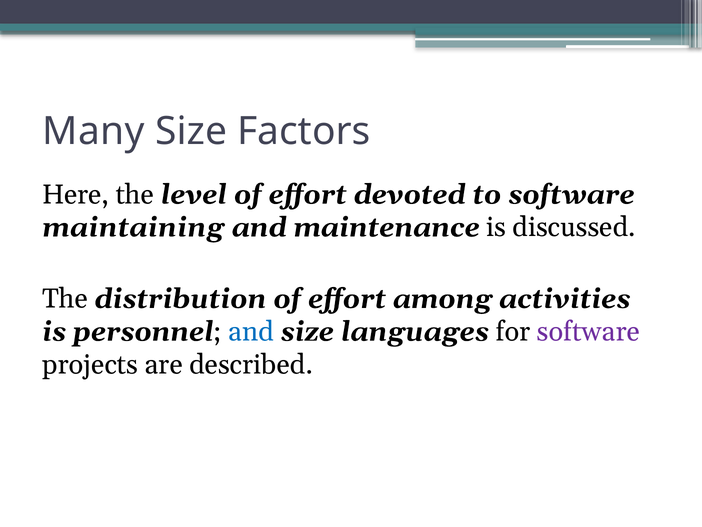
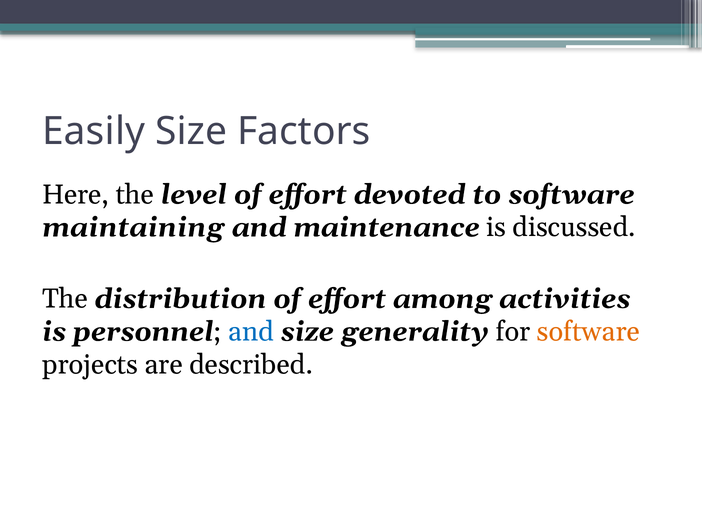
Many: Many -> Easily (94, 131)
languages: languages -> generality (415, 331)
software colour: purple -> orange (588, 331)
